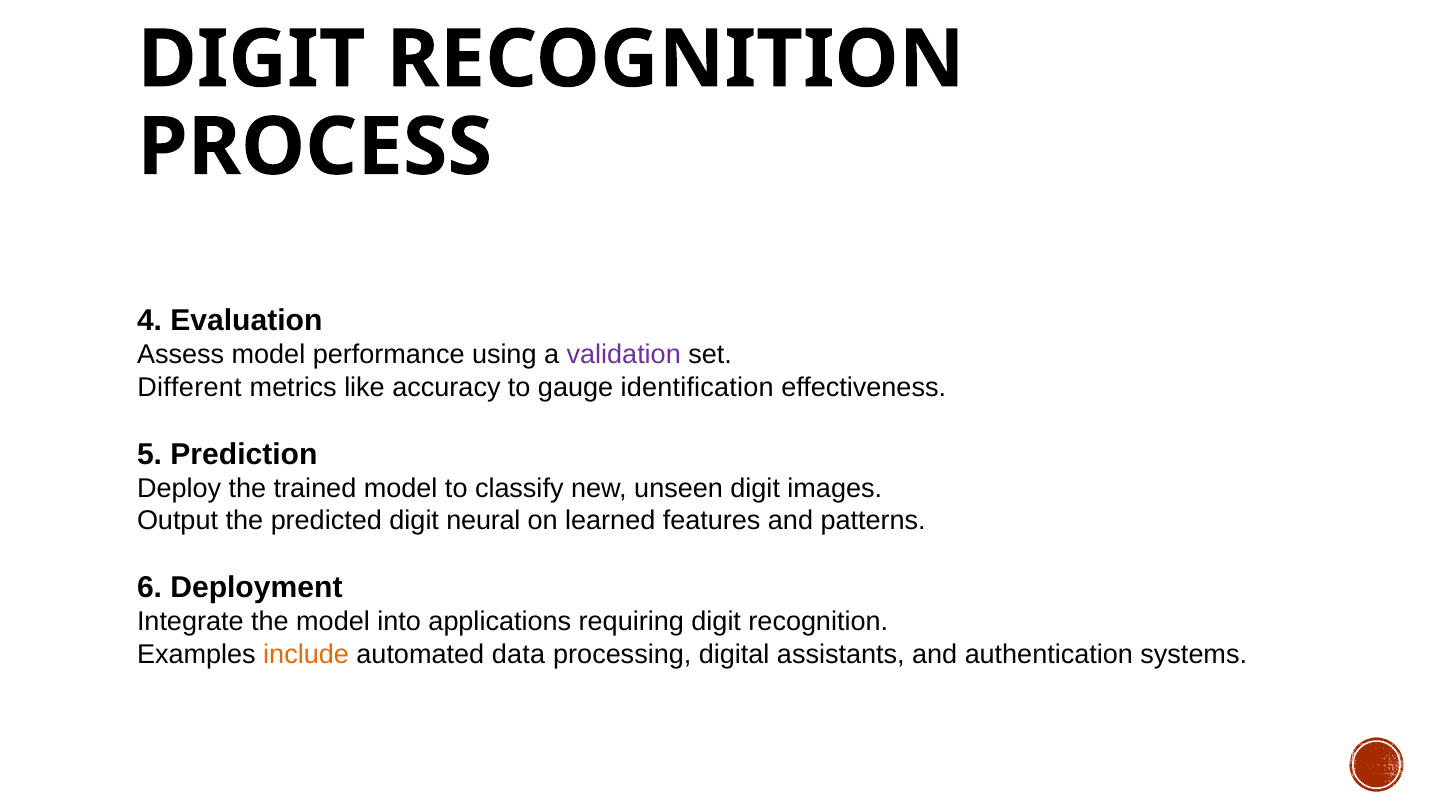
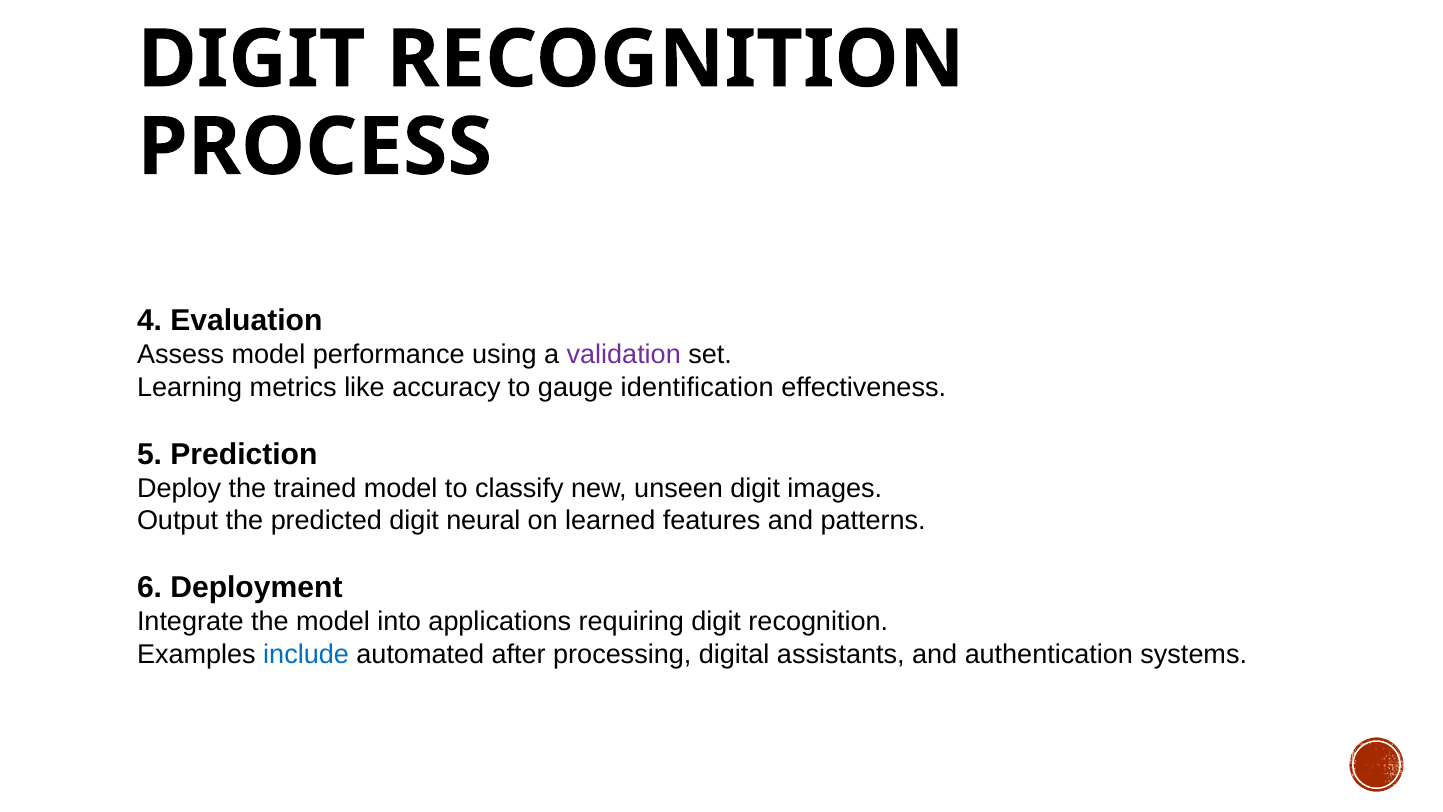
Different: Different -> Learning (190, 387)
include colour: orange -> blue (306, 654)
data: data -> after (519, 654)
